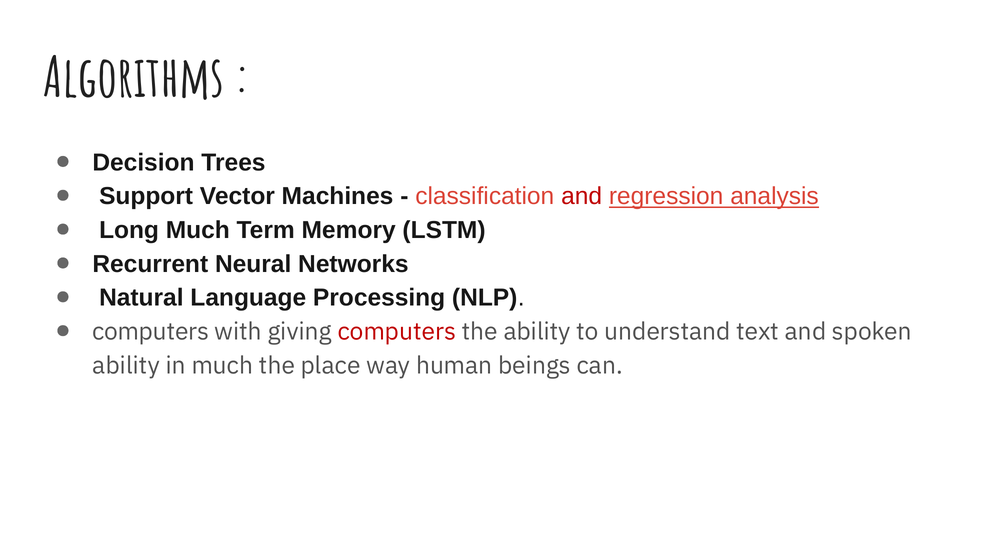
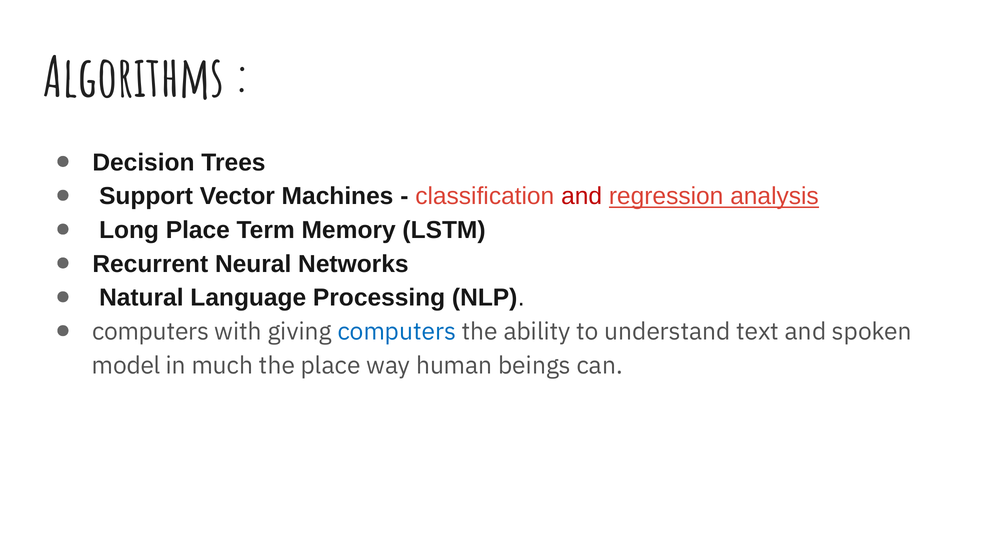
Long Much: Much -> Place (198, 230)
computers colour: red -> blue (397, 332)
ability: ability -> model (126, 366)
